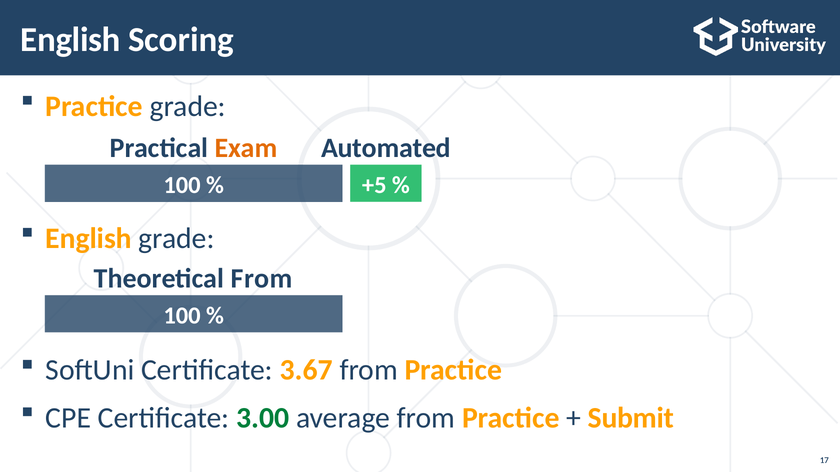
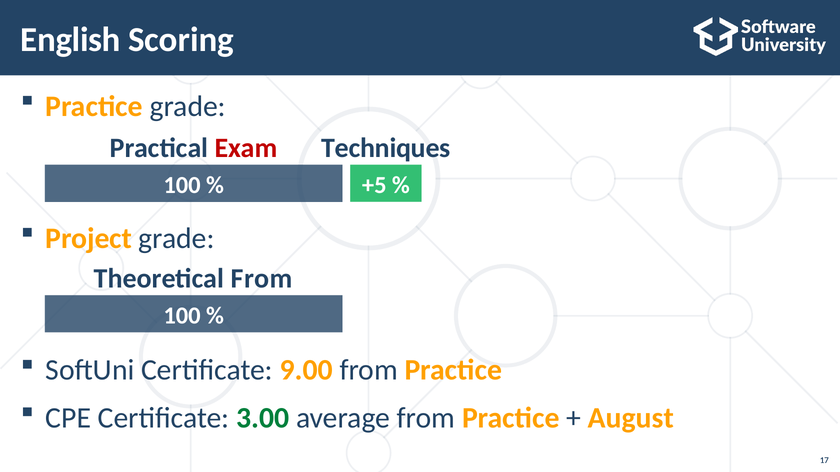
Exam colour: orange -> red (246, 148)
Automated: Automated -> Techniques (386, 148)
English: English -> Project (89, 239)
3.67: 3.67 -> 9.00 (306, 370)
Submit: Submit -> August (631, 418)
